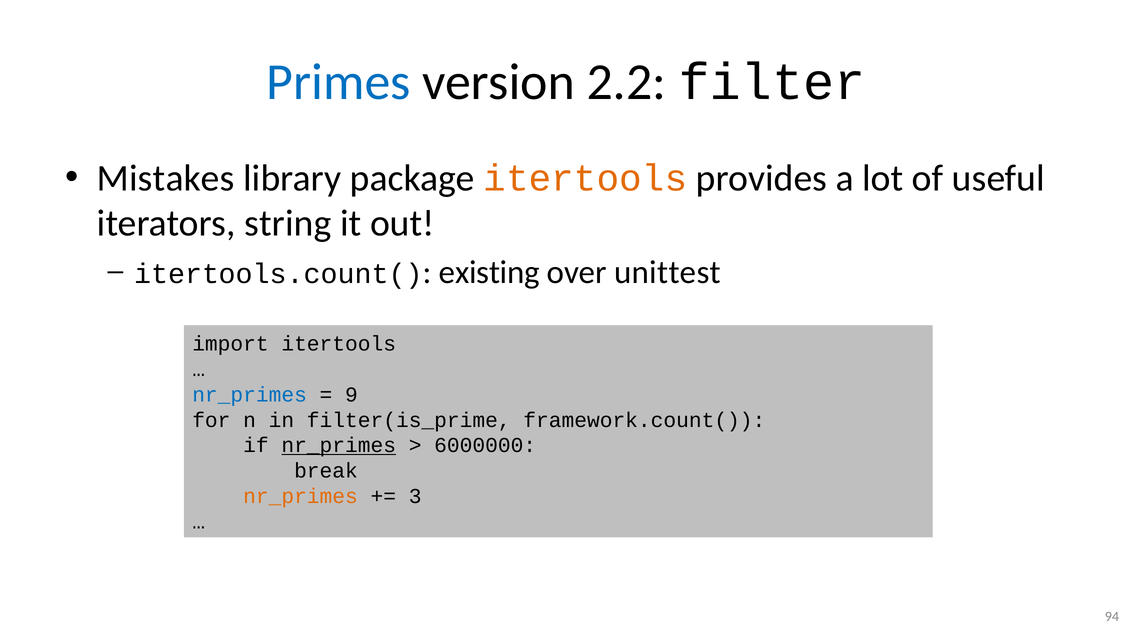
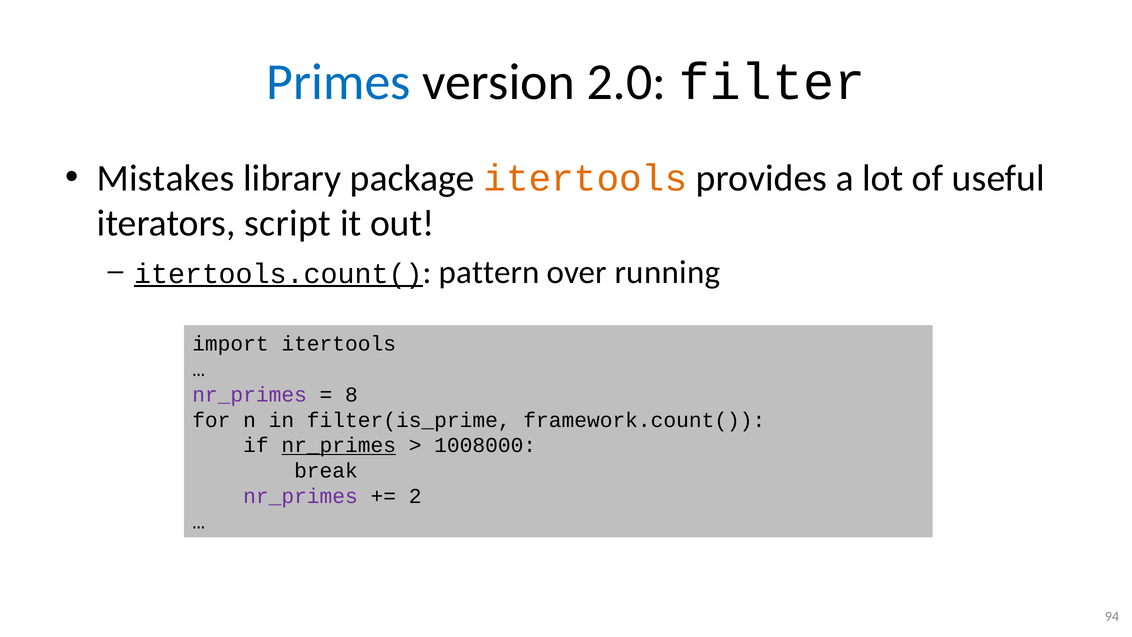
2.2: 2.2 -> 2.0 (626, 82)
string: string -> script (288, 223)
itertools.count( underline: none -> present (278, 274)
existing: existing -> pattern (489, 272)
unittest: unittest -> running (668, 272)
nr_primes colour: blue -> purple (250, 394)
9: 9 -> 8 (351, 394)
6000000: 6000000 -> 1008000 (485, 445)
nr_primes colour: orange -> purple (301, 496)
3: 3 -> 2 (415, 496)
